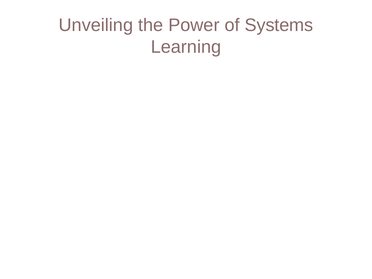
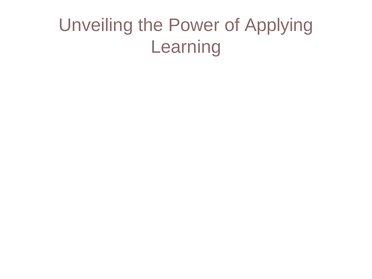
Systems: Systems -> Applying (279, 25)
